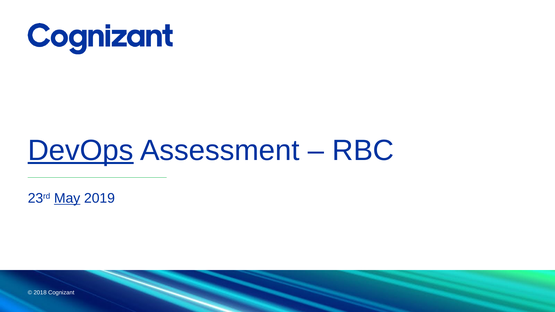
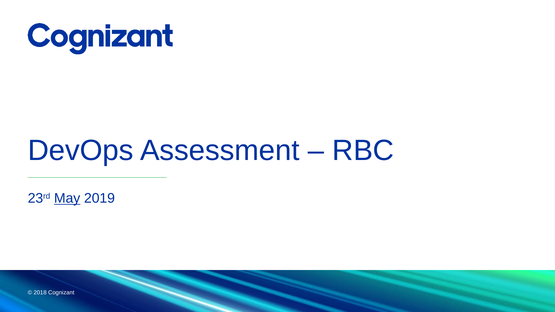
DevOps underline: present -> none (81, 151)
